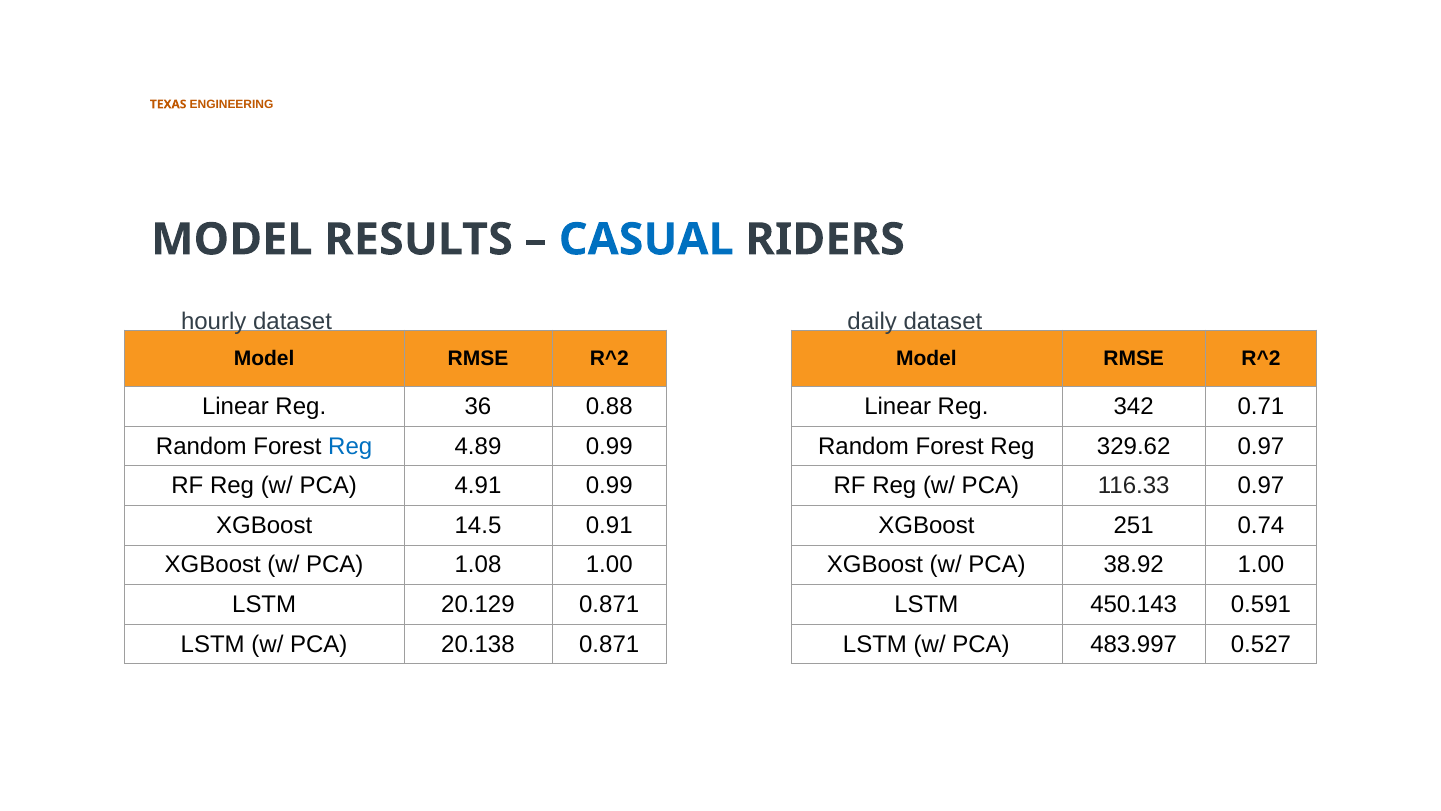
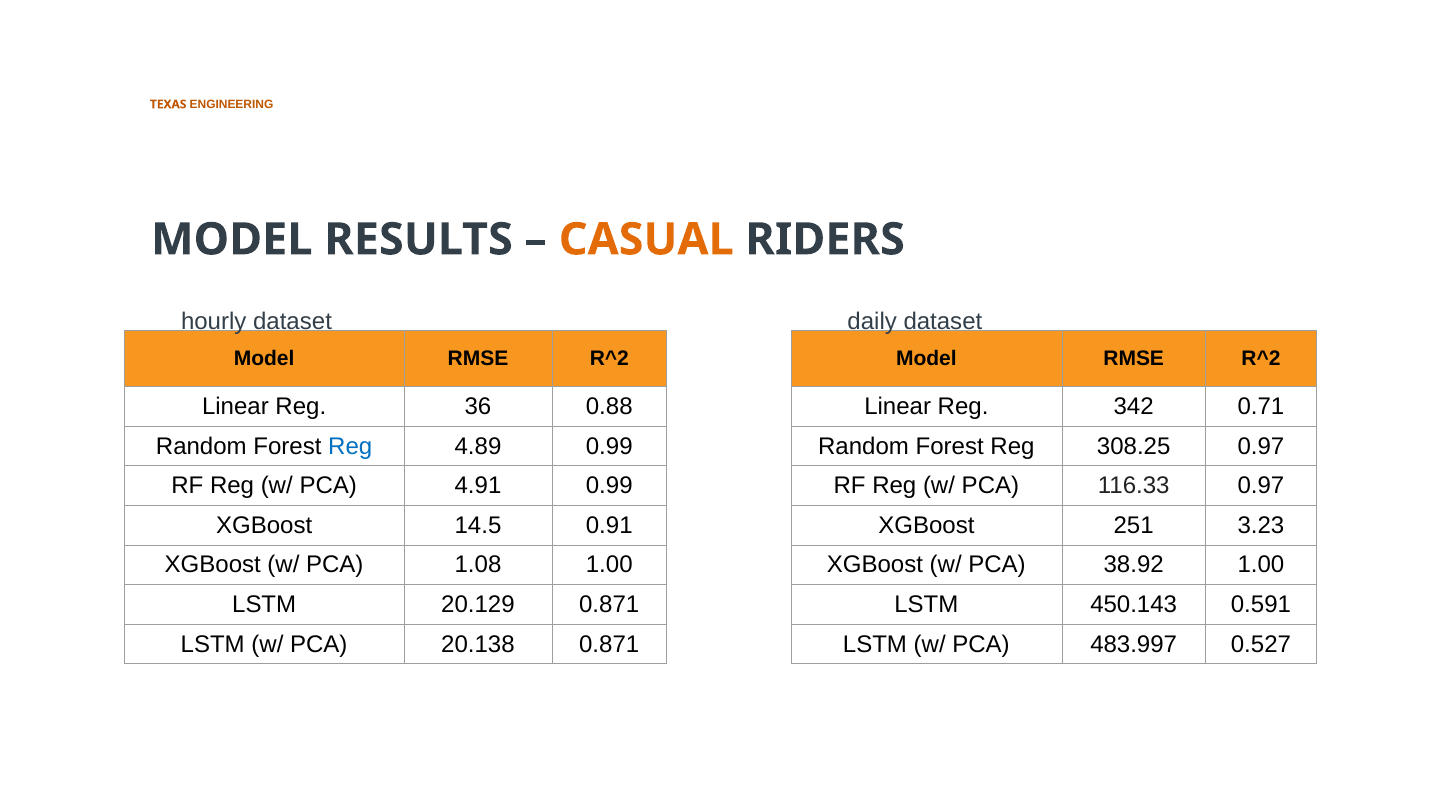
CASUAL colour: blue -> orange (646, 239)
329.62: 329.62 -> 308.25 (1134, 446)
0.74: 0.74 -> 3.23 (1261, 525)
